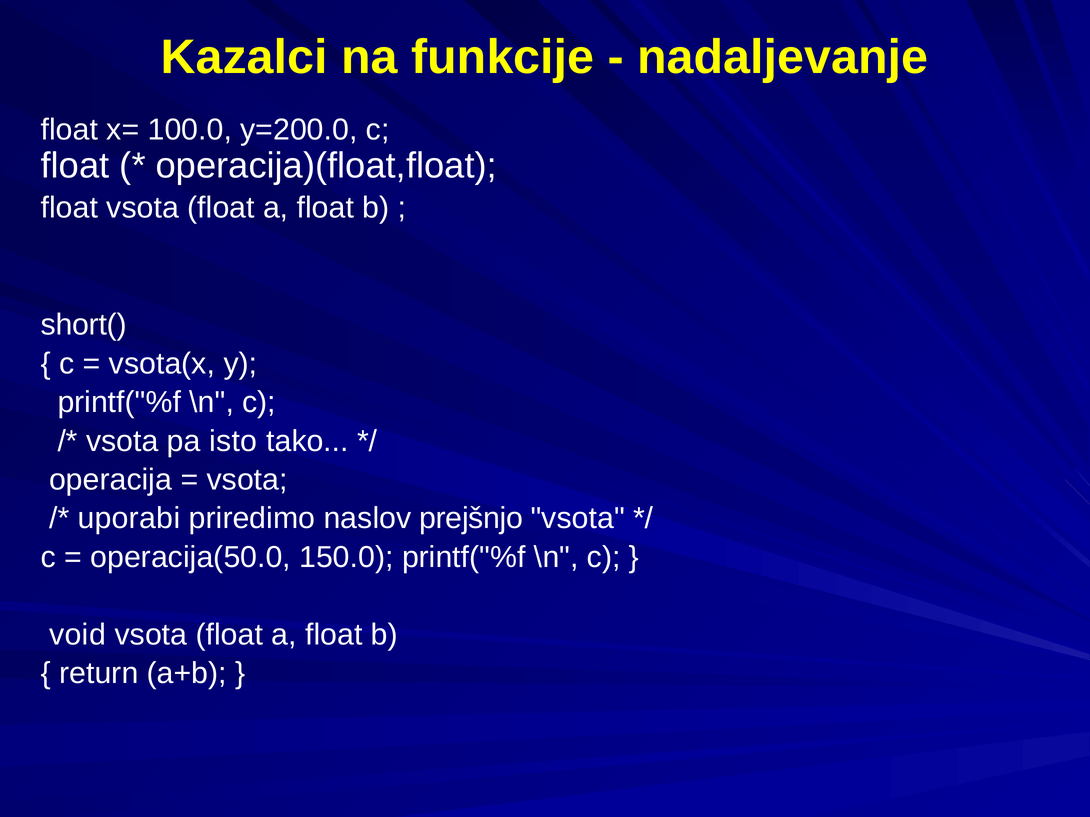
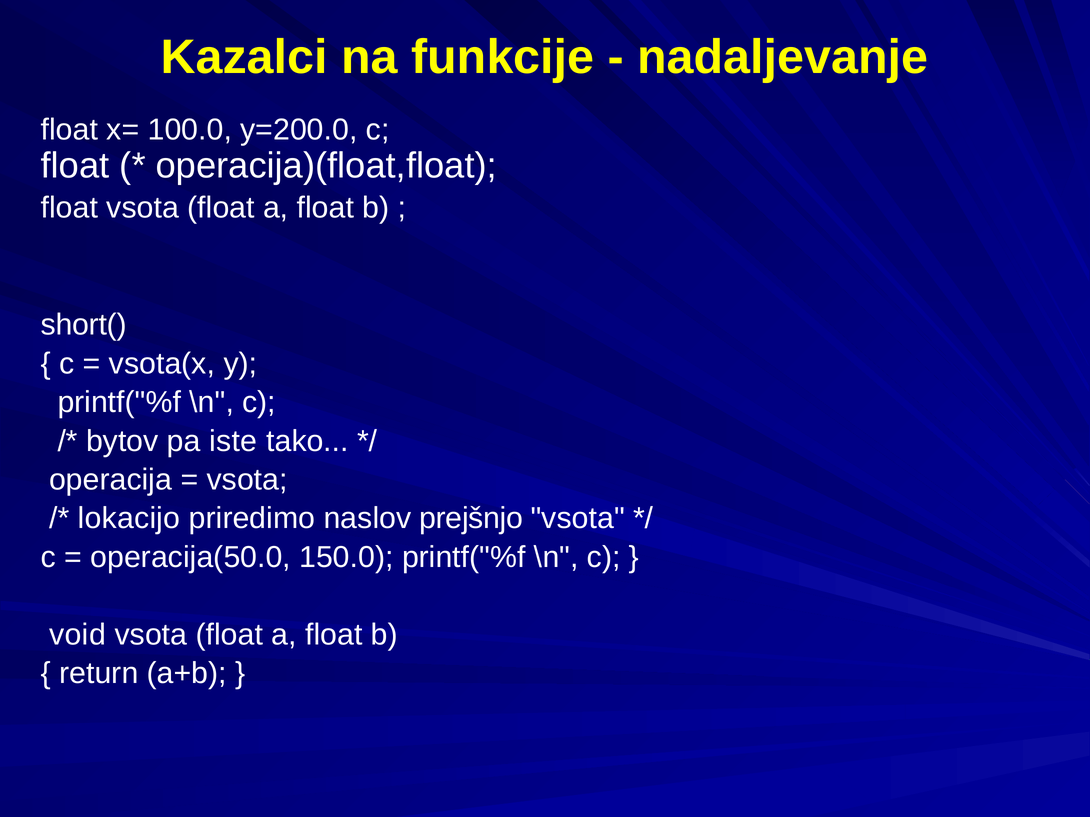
vsota: vsota -> bytov (122, 441)
isto: isto -> iste (233, 441)
uporabi: uporabi -> lokacijo (129, 519)
